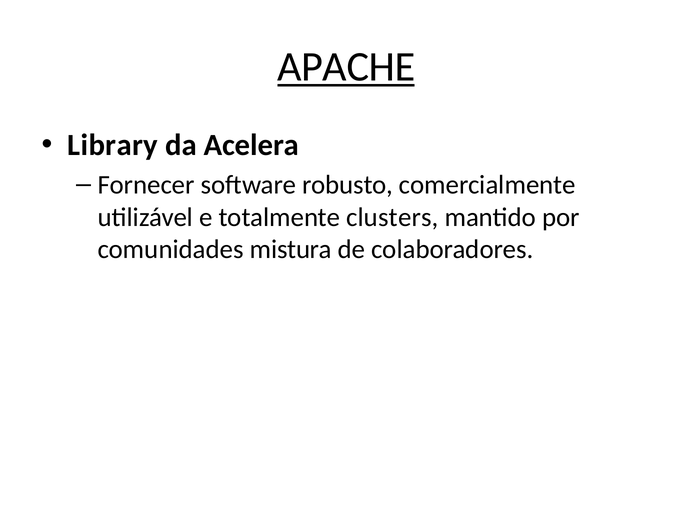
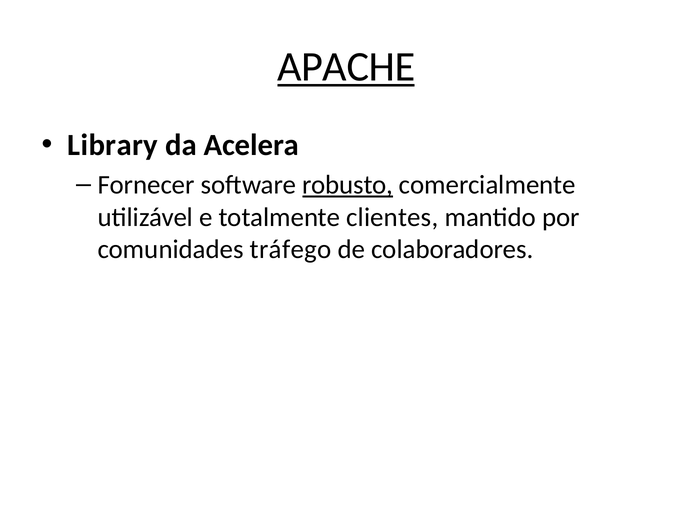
robusto underline: none -> present (348, 185)
clusters: clusters -> clientes (392, 217)
mistura: mistura -> tráfego (291, 250)
